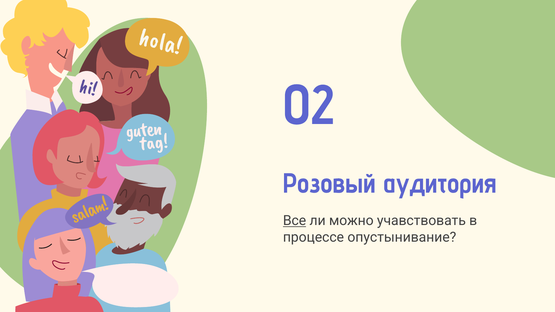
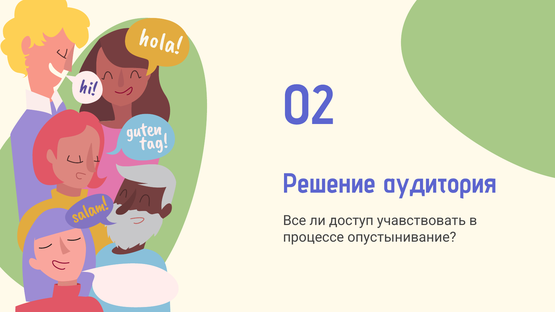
Розовый: Розовый -> Решение (329, 184)
Все underline: present -> none (295, 221)
можно: можно -> доступ (351, 221)
